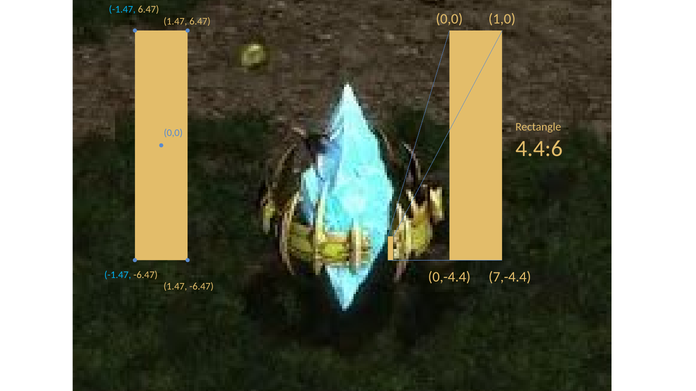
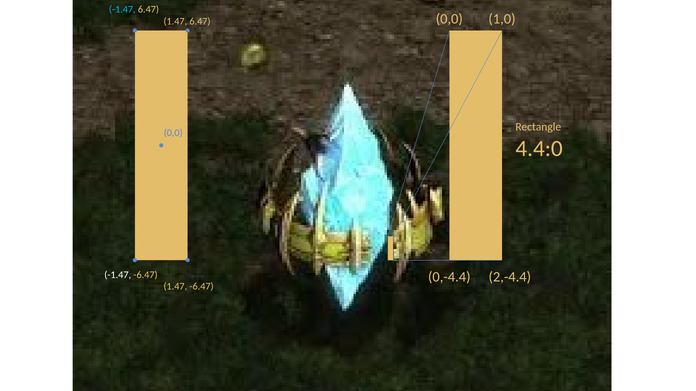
4.4:6: 4.4:6 -> 4.4:0 (539, 149)
-1.47 colour: light blue -> white (118, 275)
7,-4.4: 7,-4.4 -> 2,-4.4 (510, 278)
